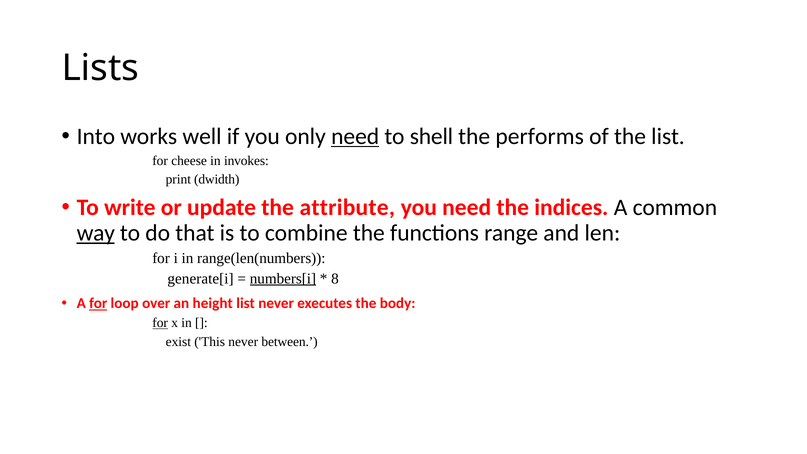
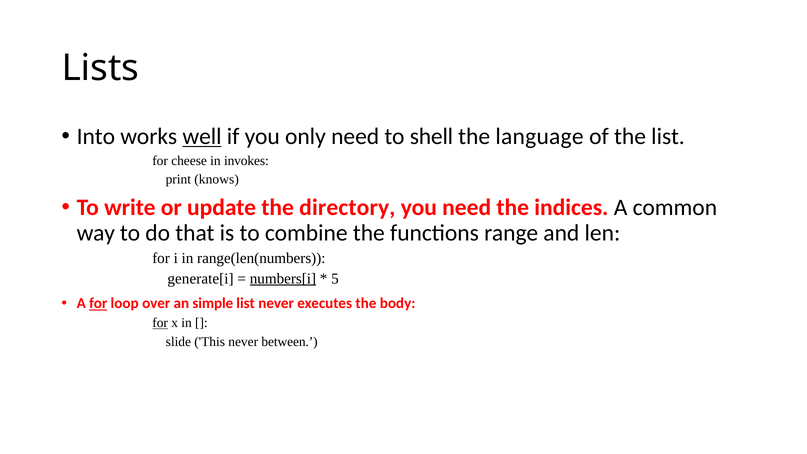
well underline: none -> present (202, 136)
need underline: present -> none (355, 136)
performs: performs -> language (540, 136)
dwidth: dwidth -> knows (217, 179)
attribute: attribute -> directory (347, 208)
way underline: present -> none (96, 233)
8: 8 -> 5 (335, 279)
height: height -> simple (213, 303)
exist: exist -> slide (178, 342)
